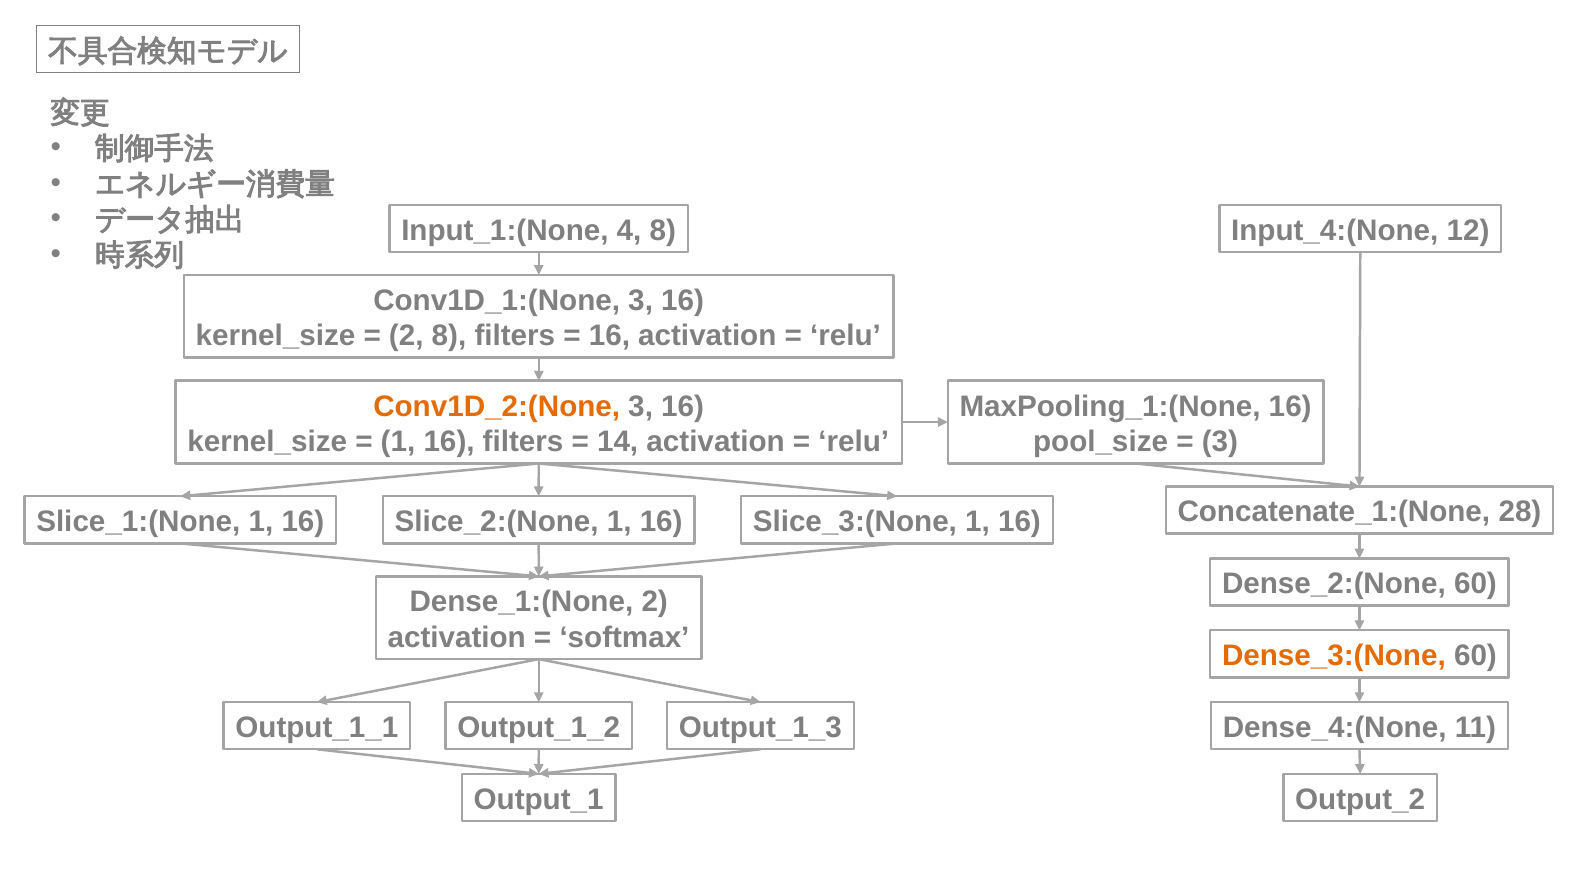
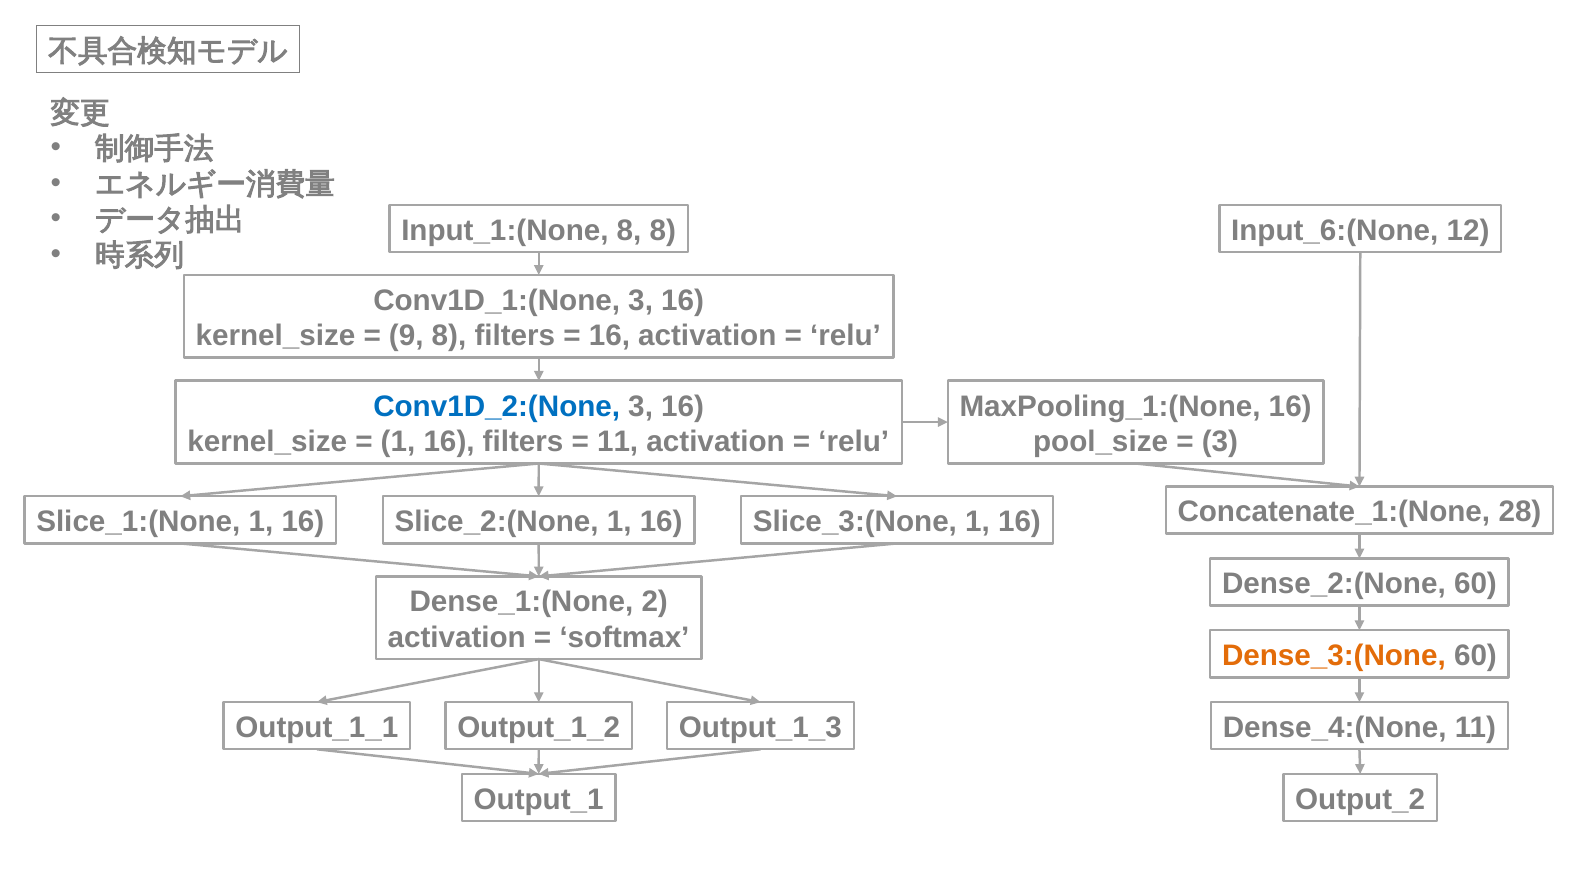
Input_1:(None 4: 4 -> 8 (629, 231)
Input_4:(None: Input_4:(None -> Input_6:(None (1335, 231)
2: 2 -> 9 (406, 336)
Conv1D_2:(None colour: orange -> blue (497, 407)
14: 14 -> 11 (618, 442)
